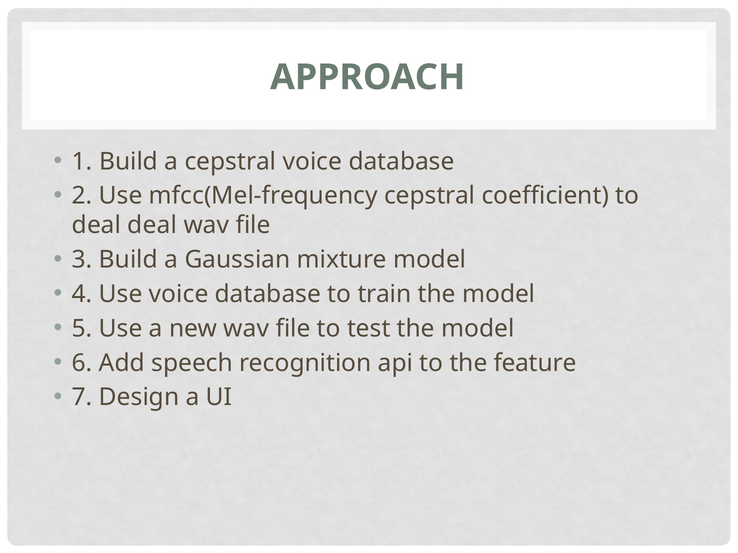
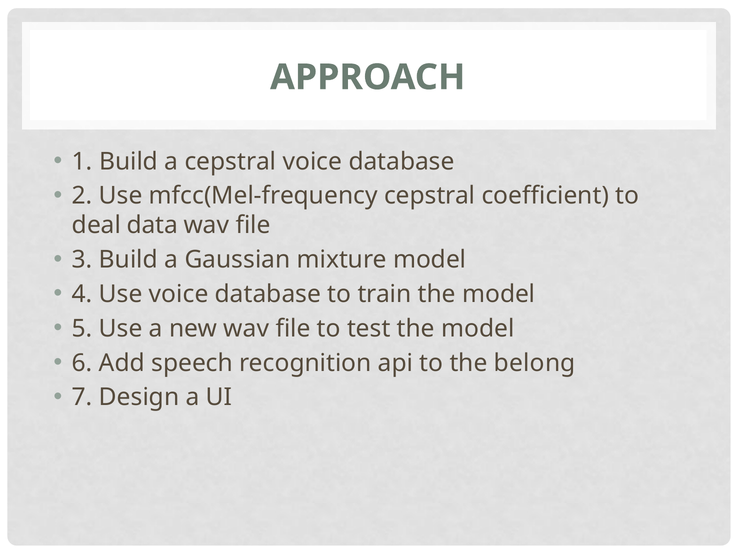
deal deal: deal -> data (152, 226)
feature: feature -> belong (535, 363)
